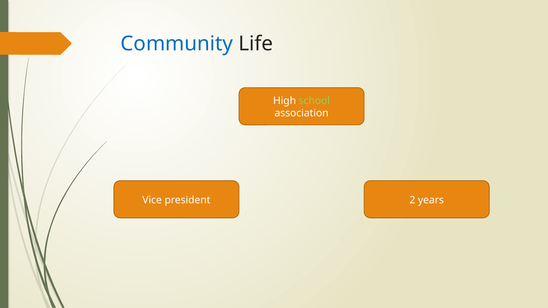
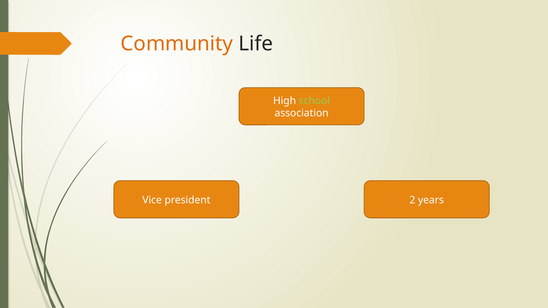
Community colour: blue -> orange (177, 44)
